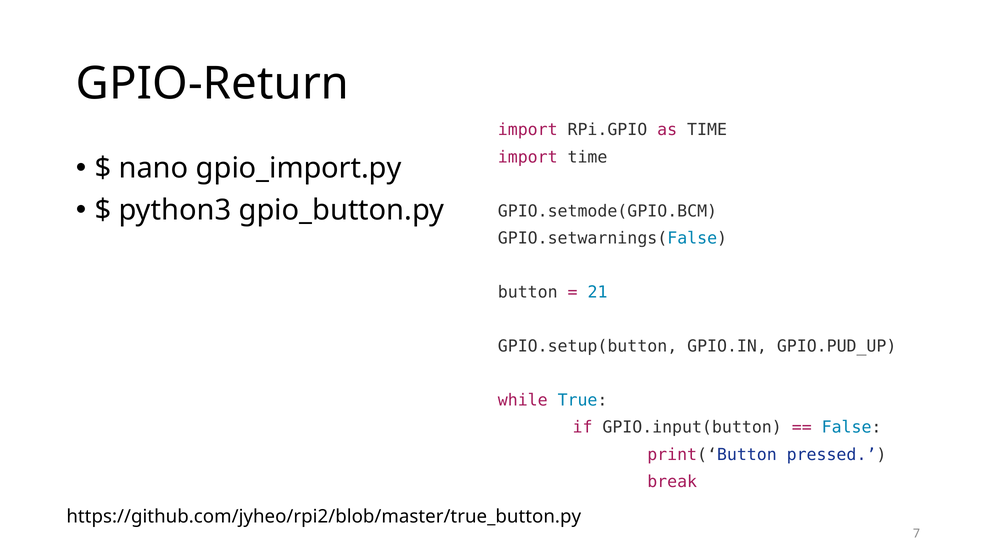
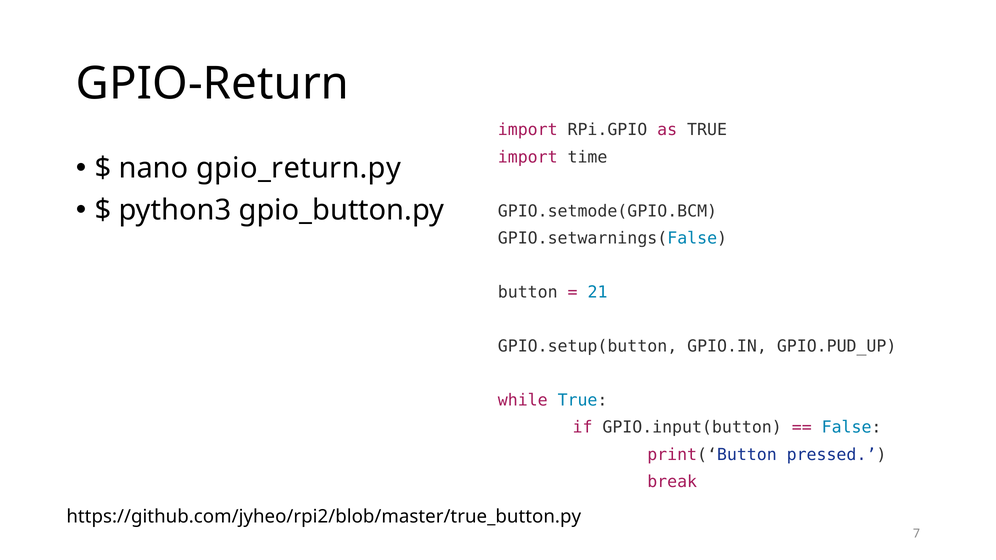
as TIME: TIME -> TRUE (707, 130)
gpio_import.py: gpio_import.py -> gpio_return.py (299, 168)
